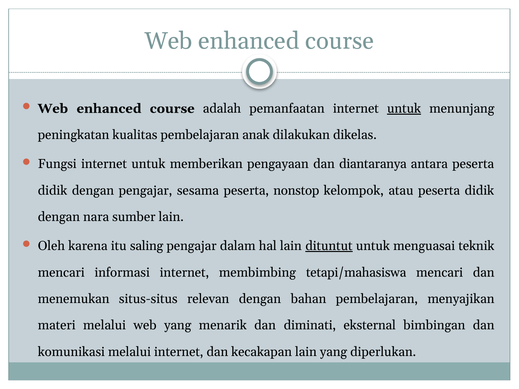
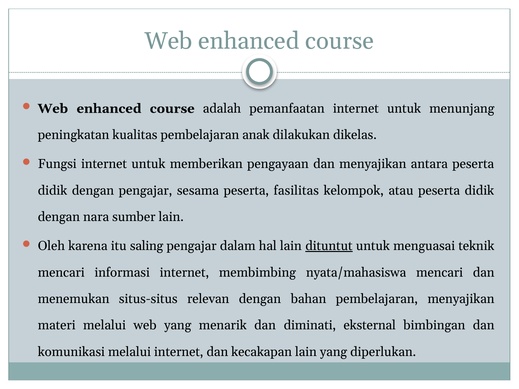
untuk underline: present -> none (404, 109)
dan diantaranya: diantaranya -> menyajikan (373, 164)
nonstop: nonstop -> fasilitas (296, 191)
tetapi/mahasiswa: tetapi/mahasiswa -> nyata/mahasiswa (356, 273)
